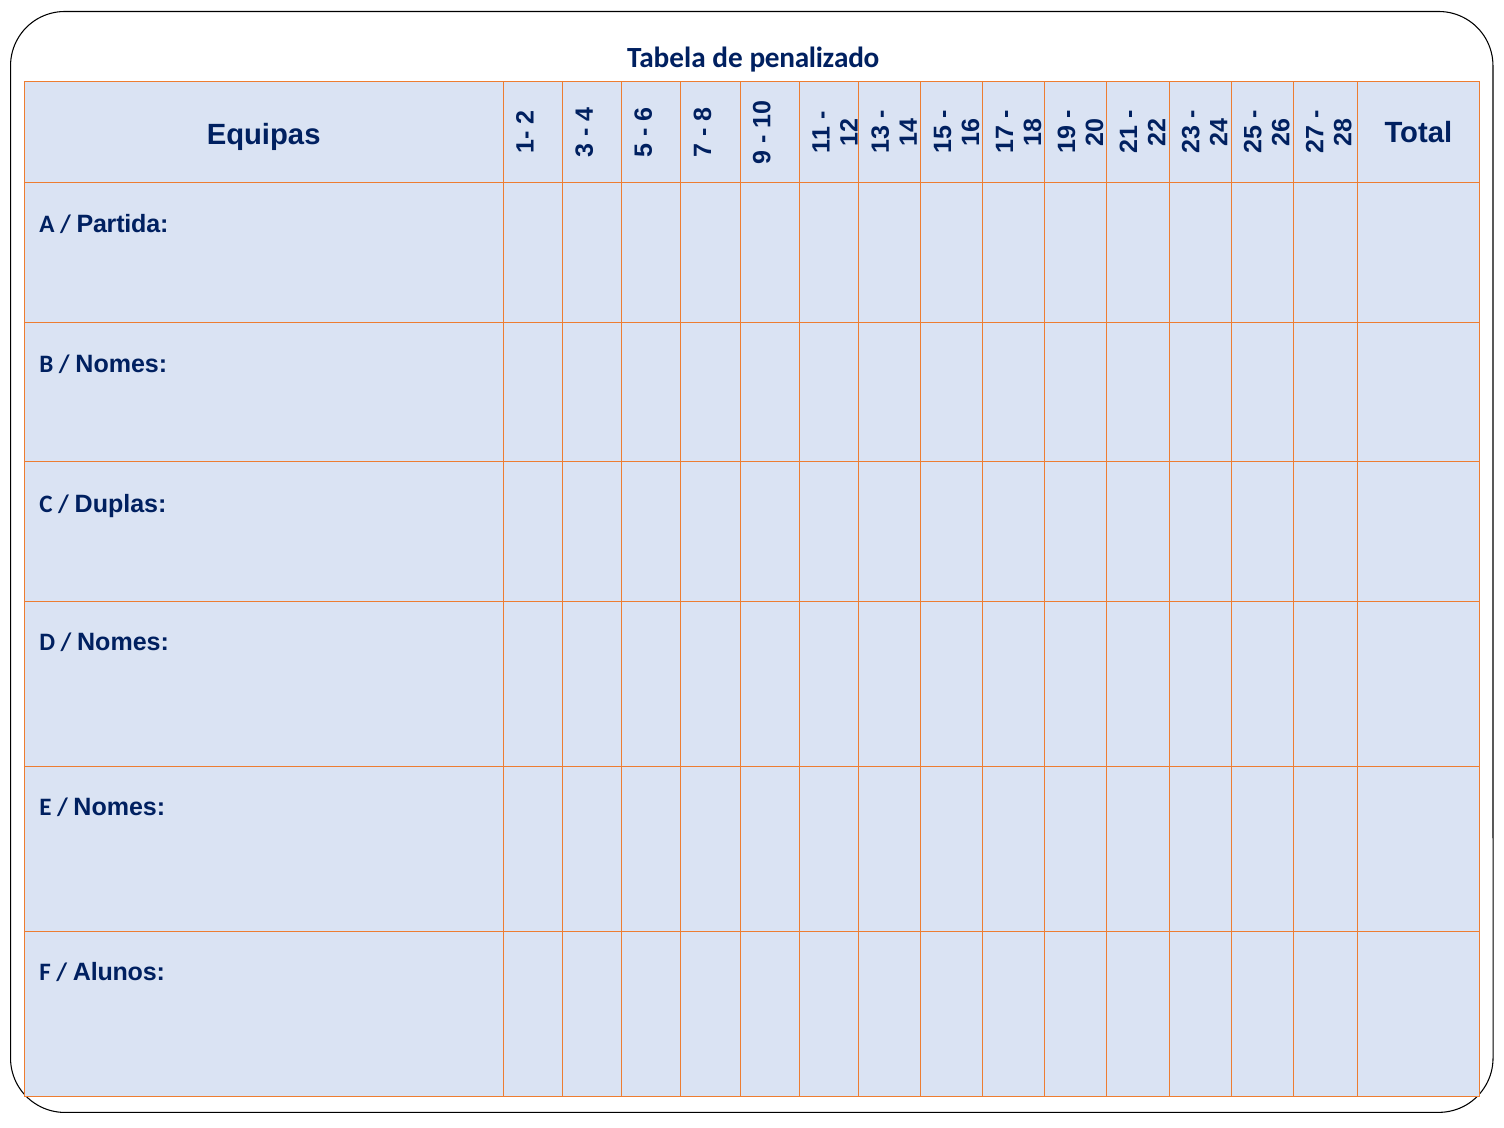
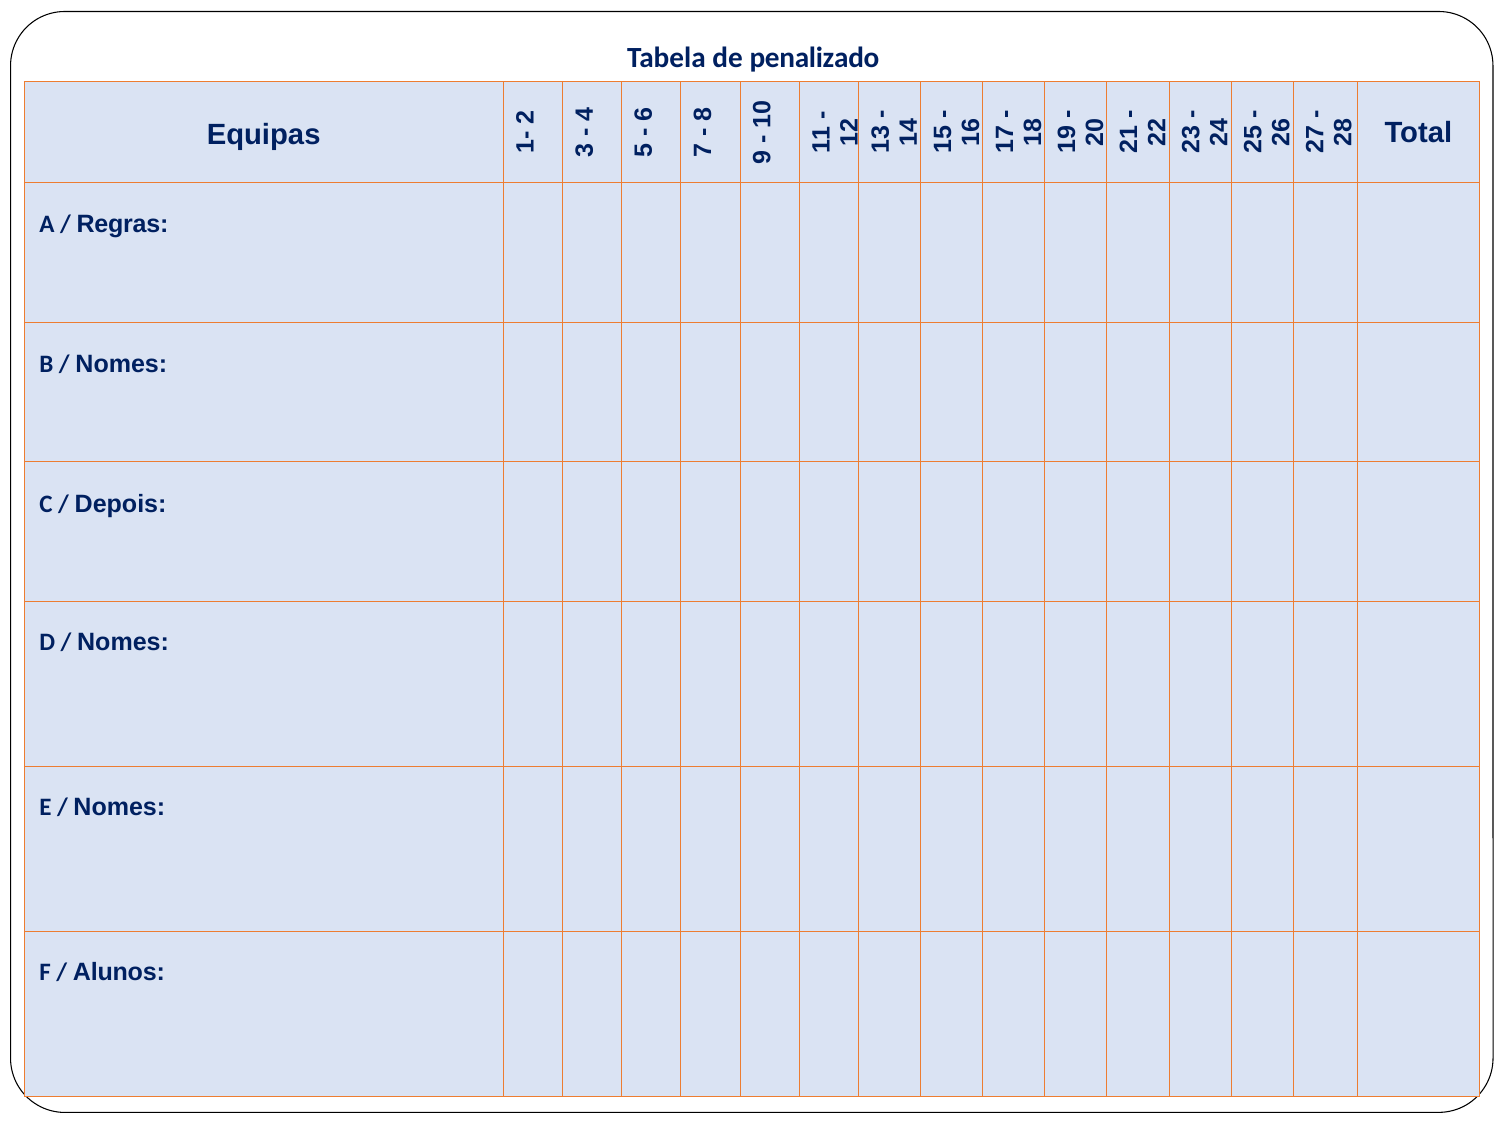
Partida: Partida -> Regras (122, 224)
Duplas: Duplas -> Depois (121, 504)
